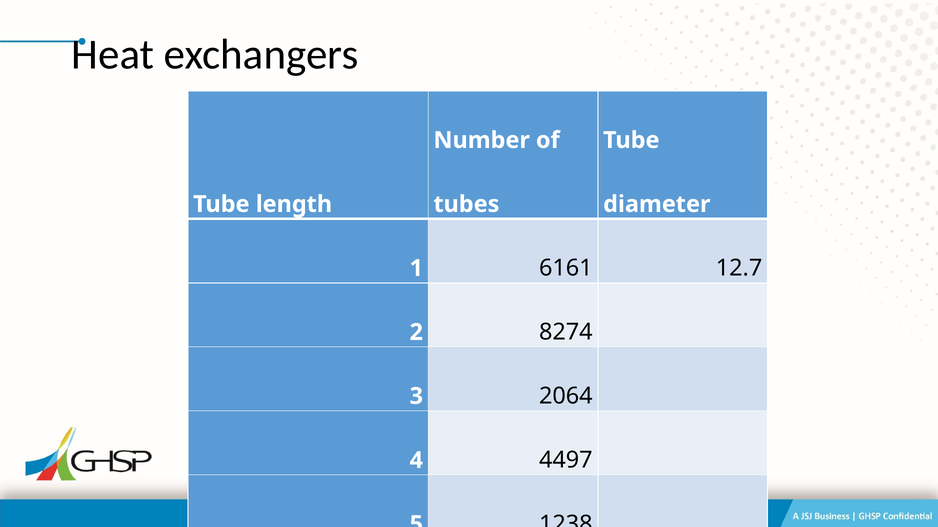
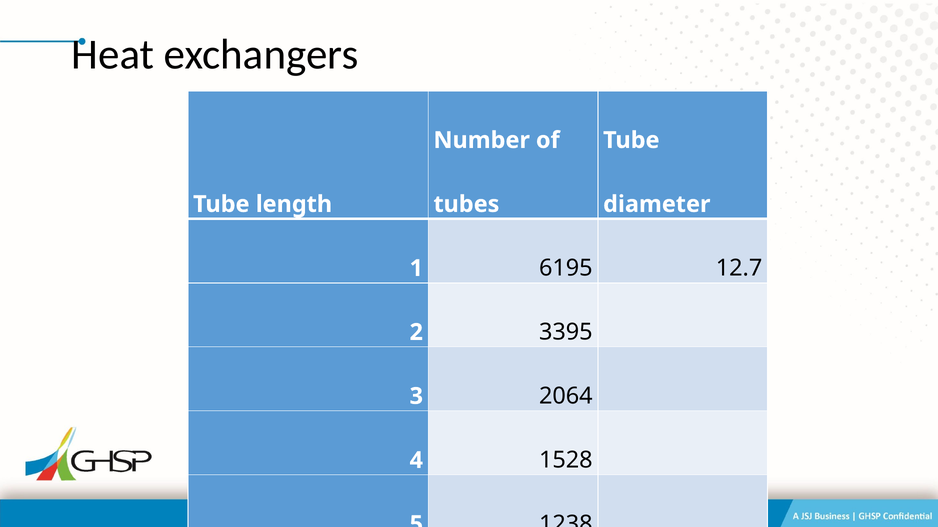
6161: 6161 -> 6195 (566, 269)
8274: 8274 -> 3395 (566, 333)
4497: 4497 -> 1528 (566, 461)
